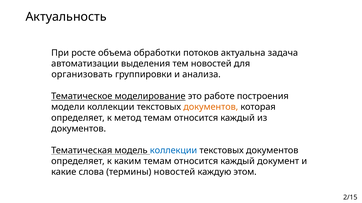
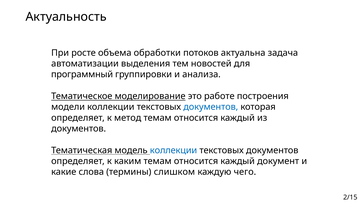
организовать: организовать -> программный (82, 75)
документов colour: orange -> blue (211, 107)
термины новостей: новостей -> слишком (174, 172)
этом: этом -> чего (245, 172)
